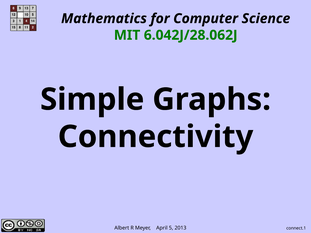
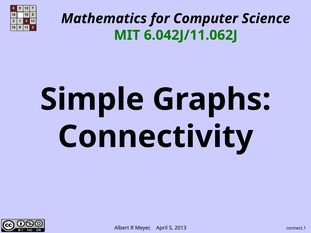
6.042J/28.062J: 6.042J/28.062J -> 6.042J/11.062J (191, 35)
